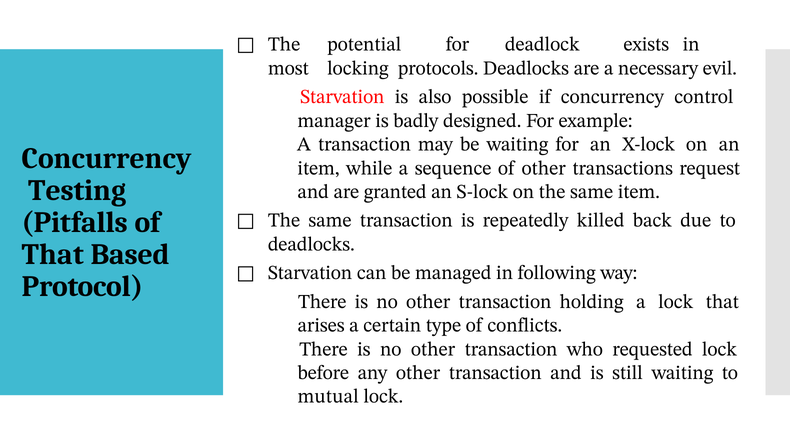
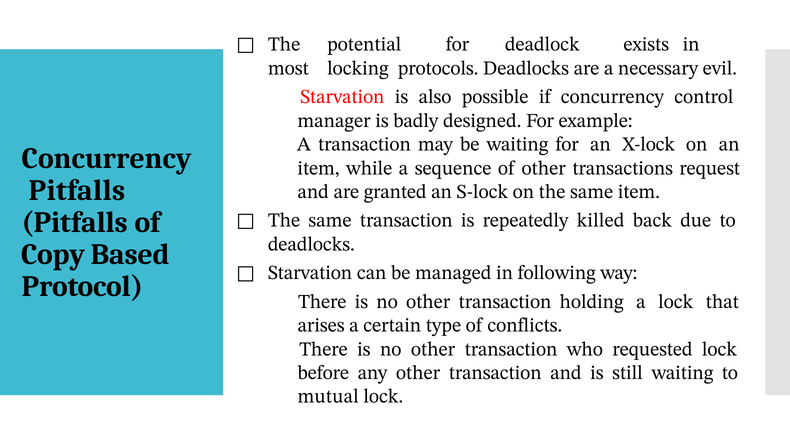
Testing: Testing -> Pitfalls (77, 190)
That: That -> Copy (53, 254)
